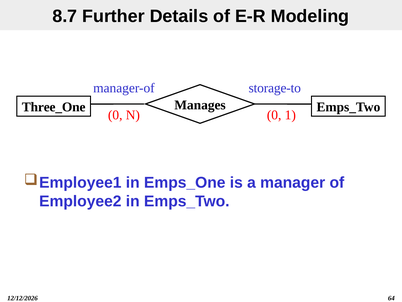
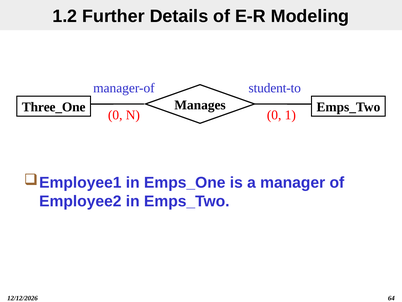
8.7: 8.7 -> 1.2 (65, 16)
storage-to: storage-to -> student-to (275, 88)
